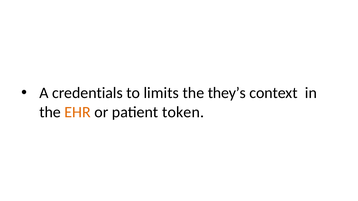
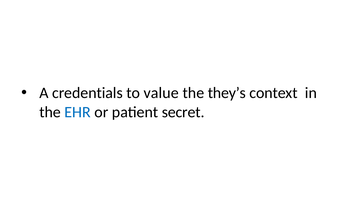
limits: limits -> value (161, 93)
EHR colour: orange -> blue (78, 112)
token: token -> secret (183, 112)
